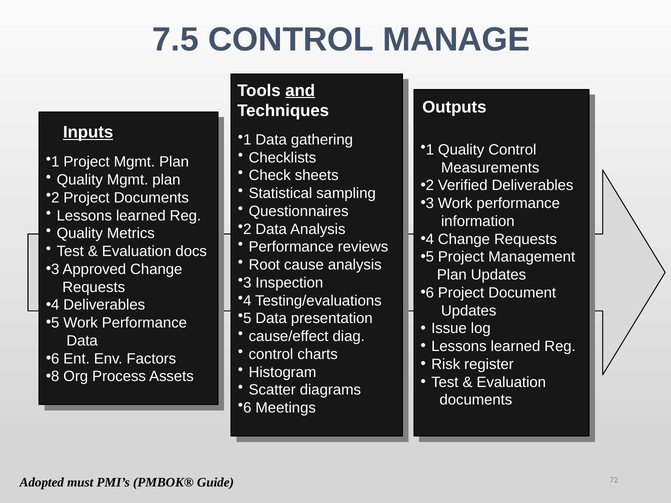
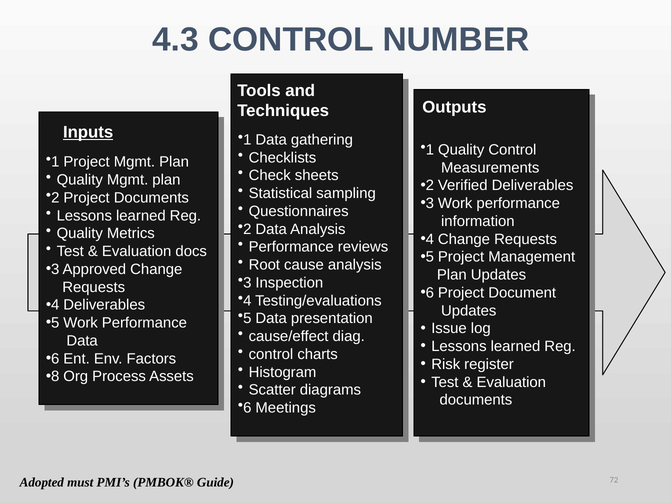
7.5: 7.5 -> 4.3 (176, 40)
MANAGE: MANAGE -> NUMBER (456, 40)
and underline: present -> none (300, 91)
